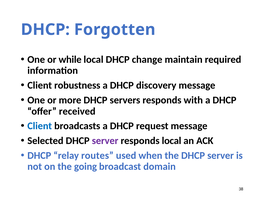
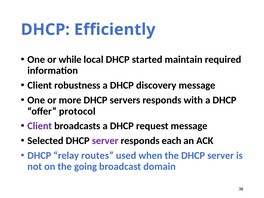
Forgotten: Forgotten -> Efficiently (115, 30)
change: change -> started (147, 60)
received: received -> protocol (77, 111)
Client colour: blue -> purple (40, 126)
responds local: local -> each (172, 141)
